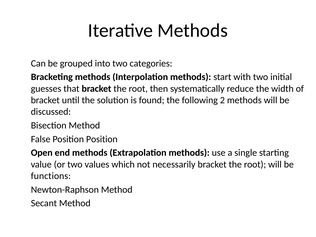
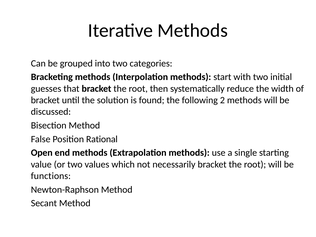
Position Position: Position -> Rational (102, 139)
